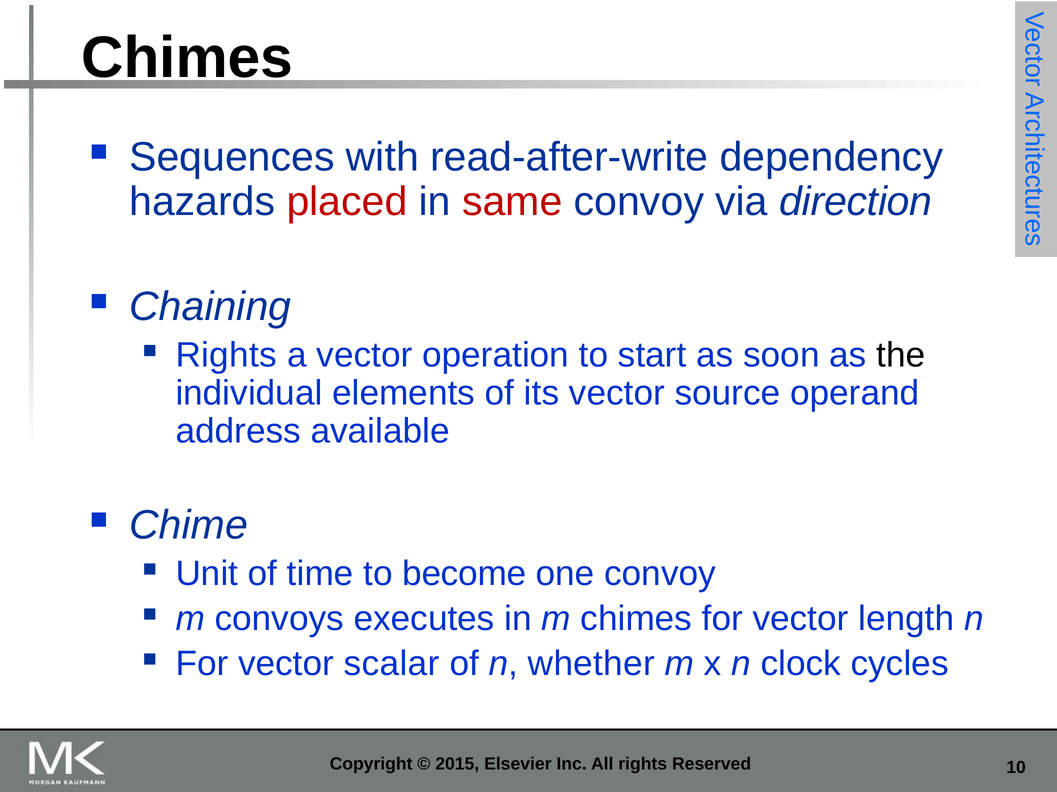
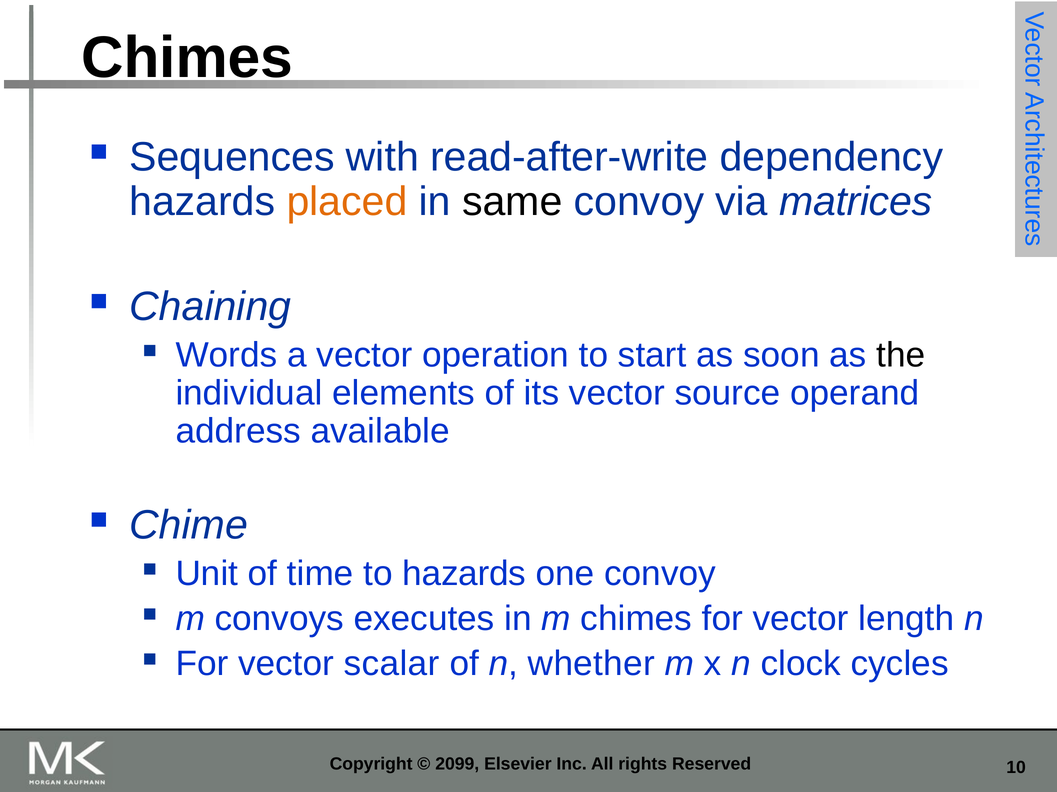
placed colour: red -> orange (347, 202)
same colour: red -> black (512, 202)
direction: direction -> matrices (856, 202)
Rights: Rights -> Words (226, 355)
to become: become -> hazards (464, 574)
2015: 2015 -> 2099 (457, 765)
